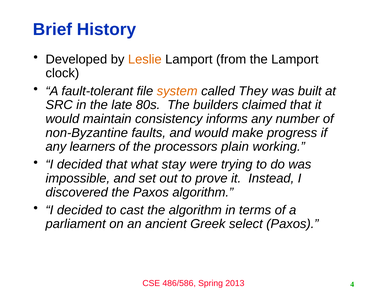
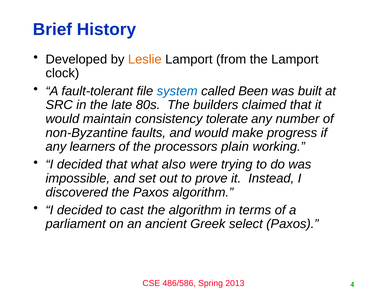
system colour: orange -> blue (177, 91)
They: They -> Been (253, 91)
informs: informs -> tolerate (227, 119)
stay: stay -> also (174, 165)
